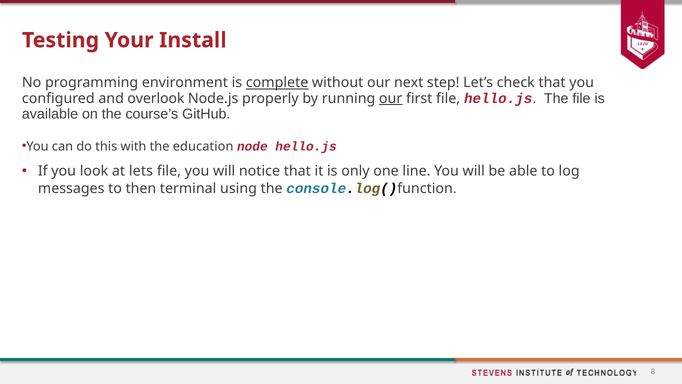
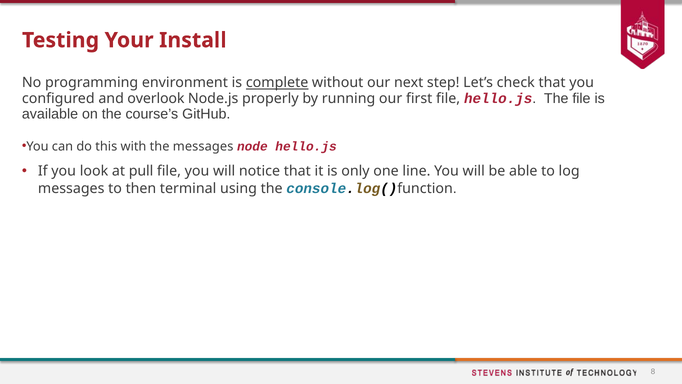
our underline: present -> none (391, 98)
the education: education -> messages (203, 146)
lets: lets -> pull (141, 171)
